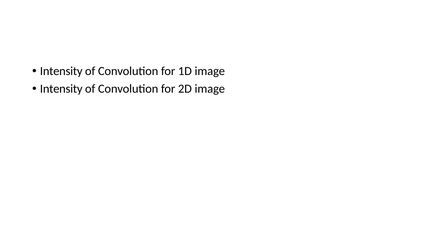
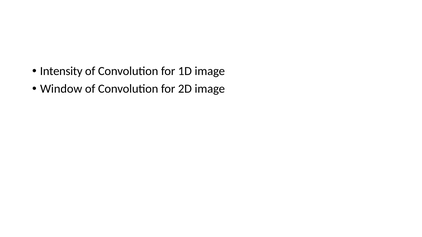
Intensity: Intensity -> Window (61, 89)
